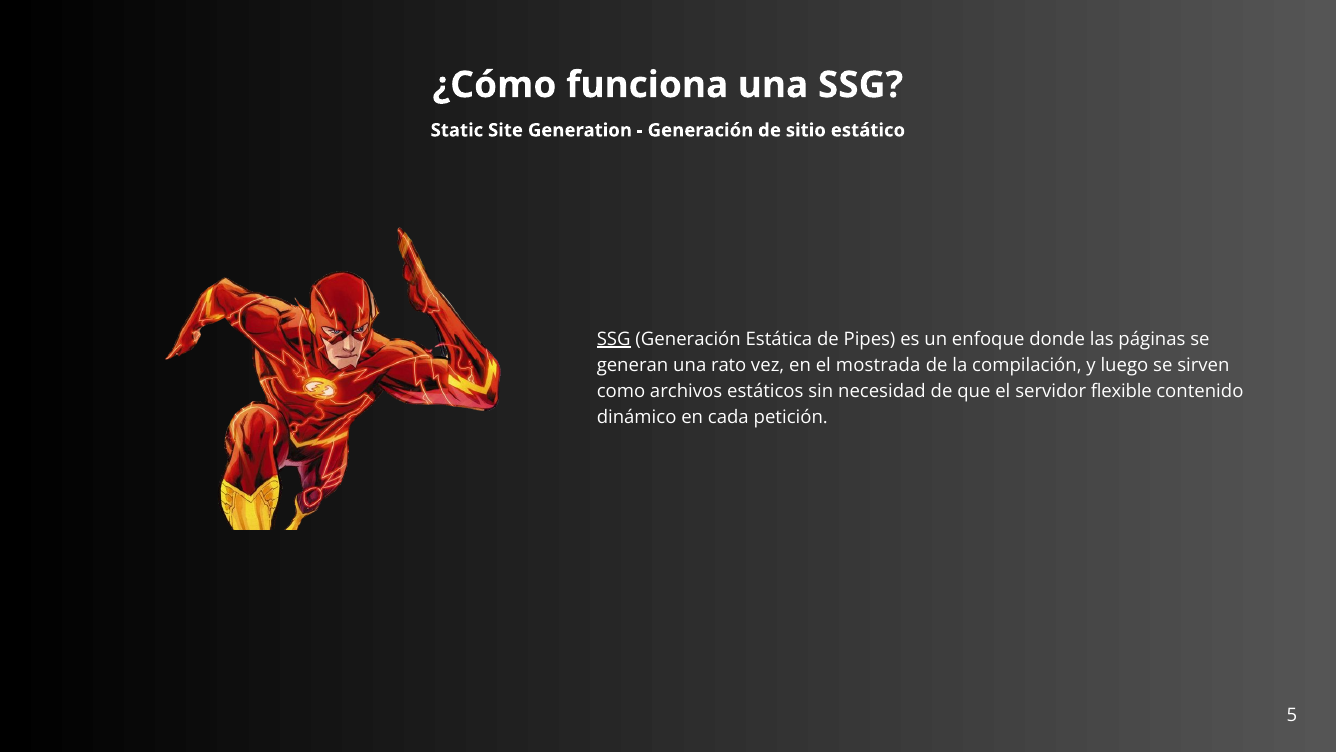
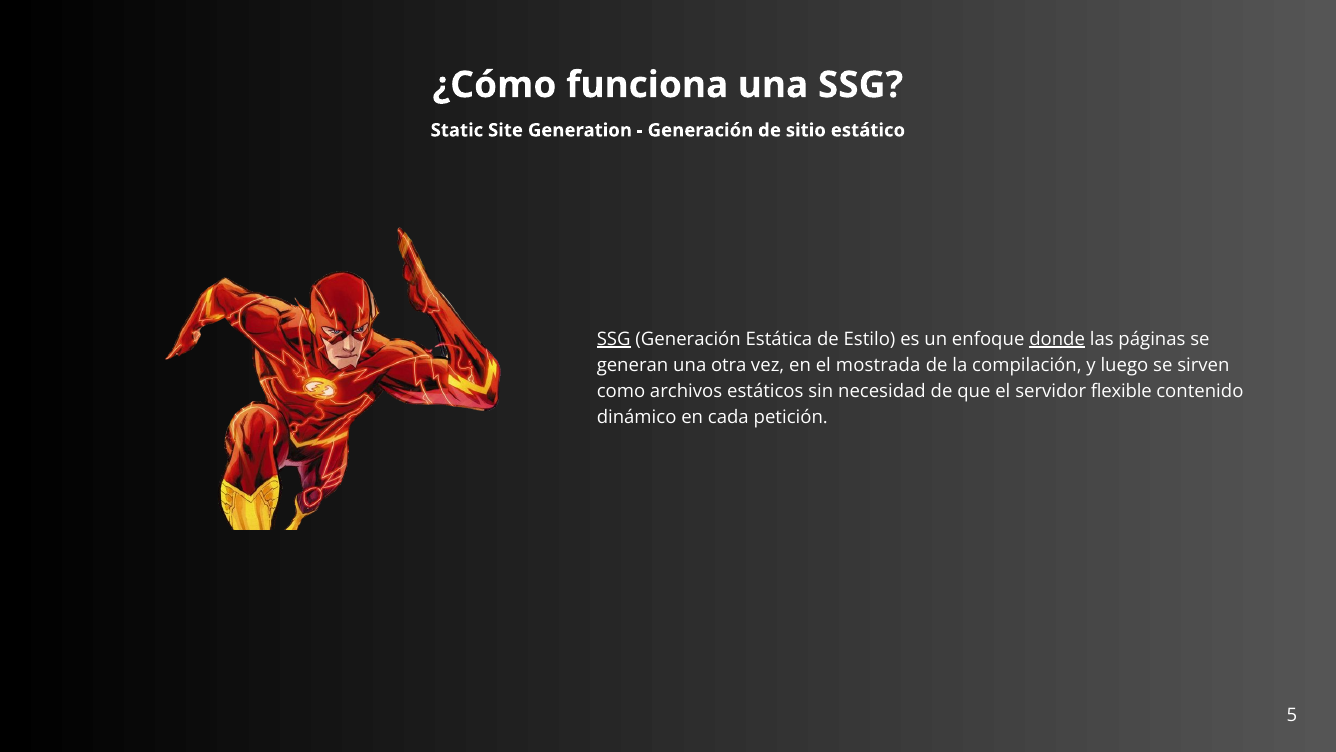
Pipes: Pipes -> Estilo (870, 339)
donde underline: none -> present (1057, 339)
rato: rato -> otra (729, 365)
